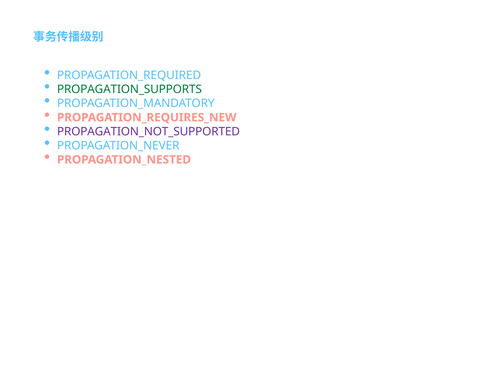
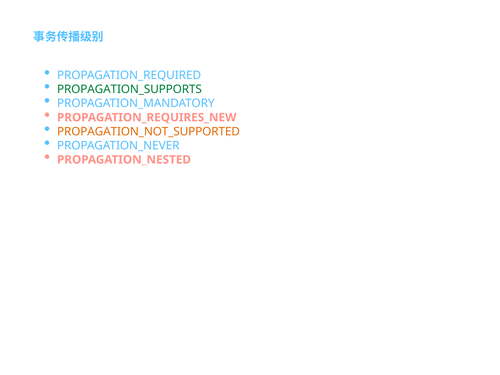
PROPAGATION_NOT_SUPPORTED colour: purple -> orange (148, 132)
